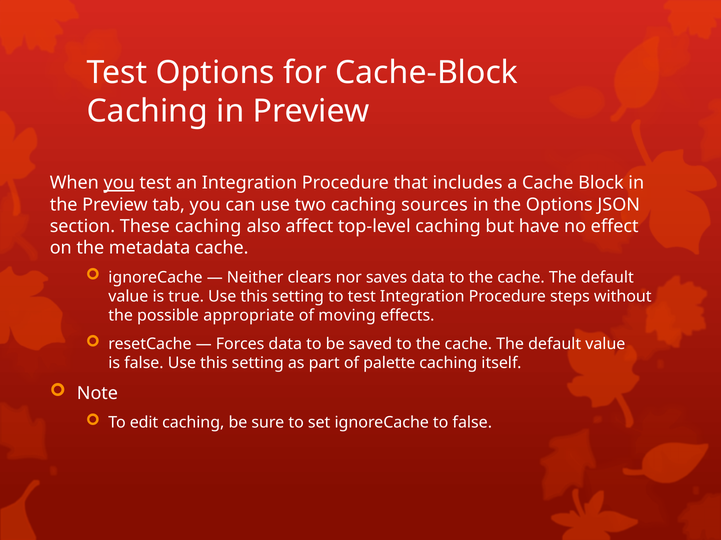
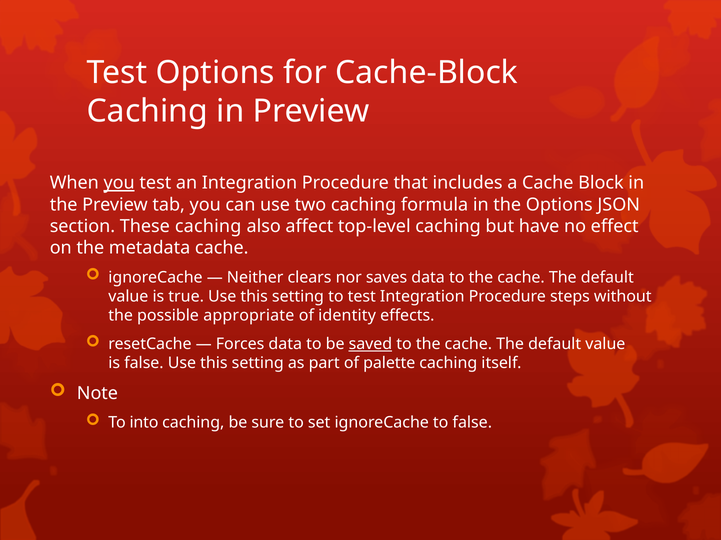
sources: sources -> formula (435, 205)
moving: moving -> identity (347, 316)
saved underline: none -> present (370, 344)
edit: edit -> into (144, 423)
